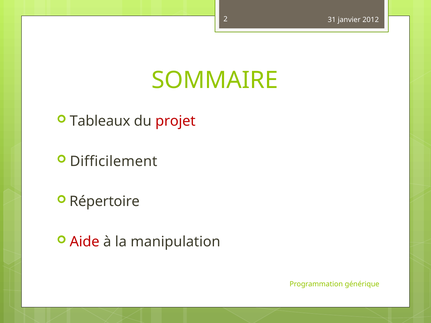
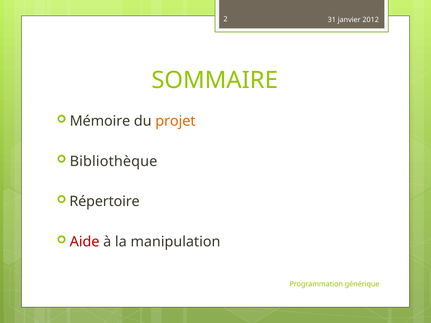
Tableaux: Tableaux -> Mémoire (100, 121)
projet colour: red -> orange (175, 121)
Difficilement: Difficilement -> Bibliothèque (114, 162)
